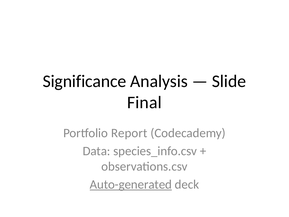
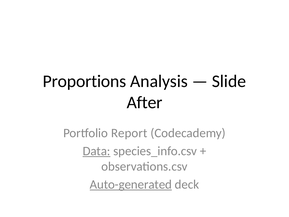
Significance: Significance -> Proportions (84, 81)
Final: Final -> After (145, 102)
Data underline: none -> present (97, 151)
